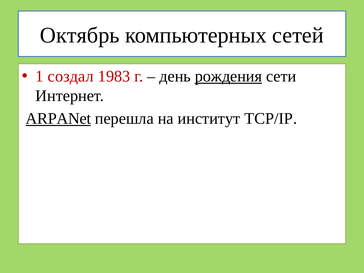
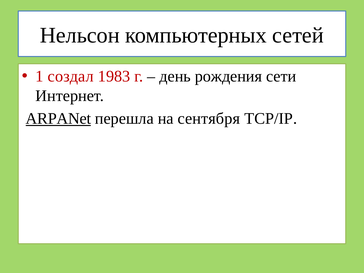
Октябрь: Октябрь -> Нельсон (80, 35)
рождения underline: present -> none (228, 76)
институт: институт -> сентября (209, 118)
